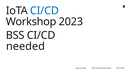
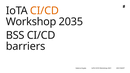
CI/CD colour: blue -> orange (44, 11)
2023: 2023 -> 2035 (71, 22)
needed: needed -> barriers (26, 46)
